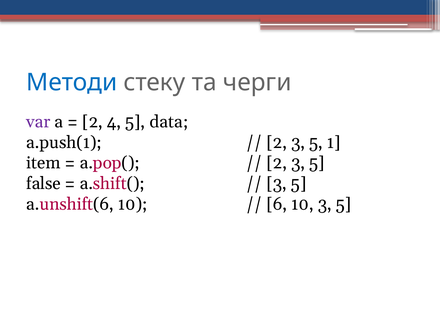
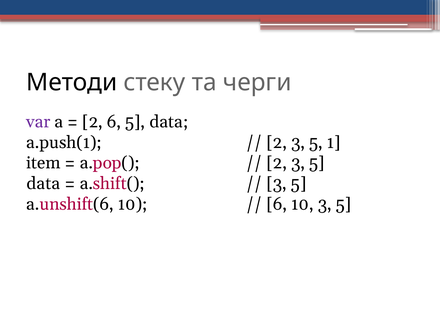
Методи colour: blue -> black (72, 82)
2 4: 4 -> 6 (114, 122)
false: false -> data (43, 184)
